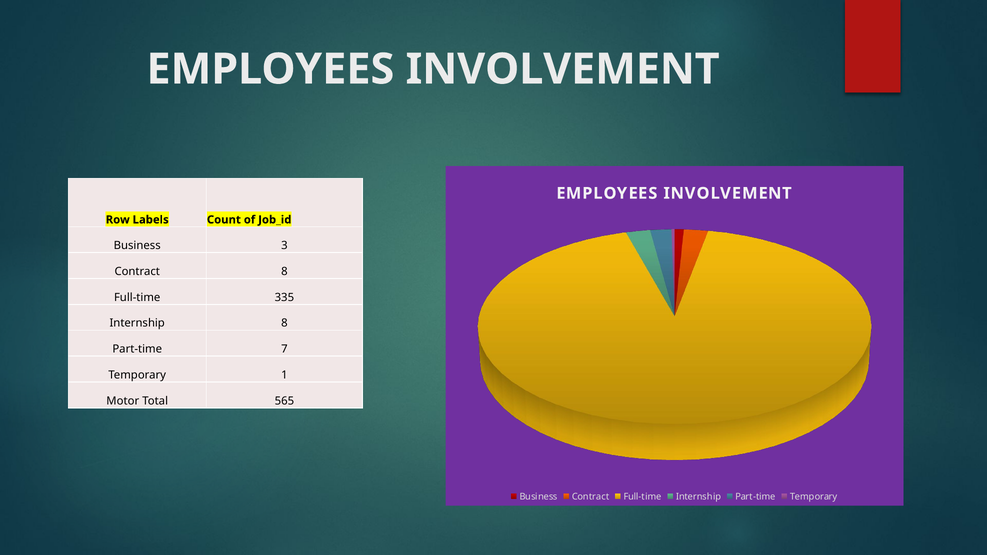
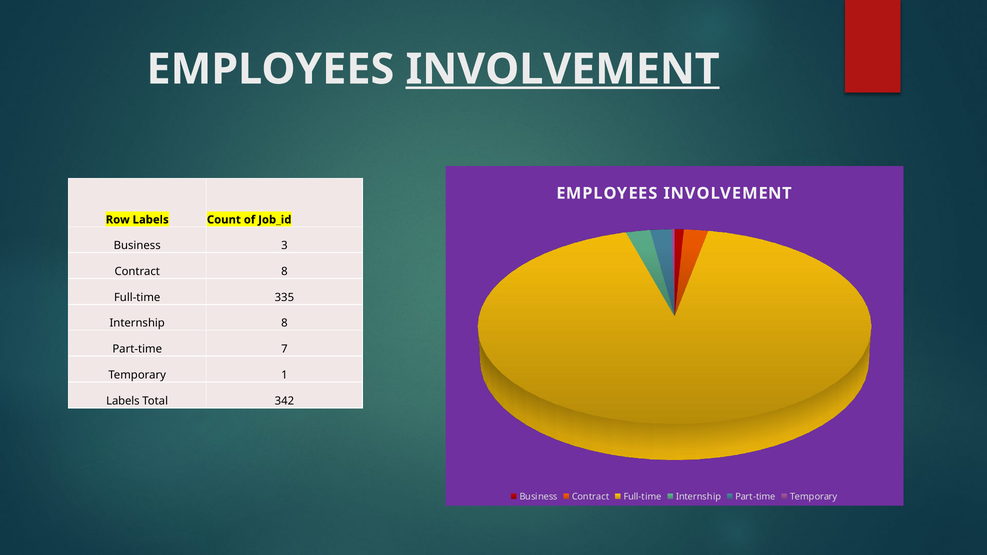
INVOLVEMENT underline: none -> present (563, 69)
Motor: Motor -> Labels (123, 401)
565: 565 -> 342 (284, 401)
